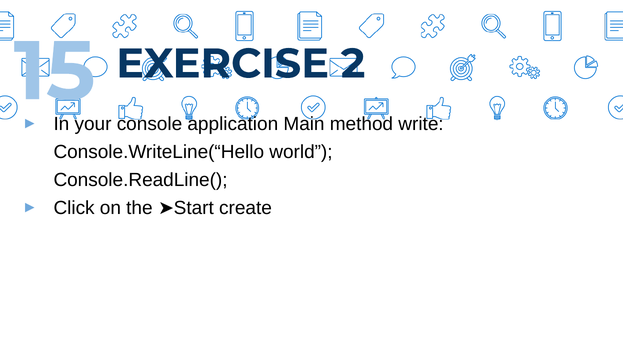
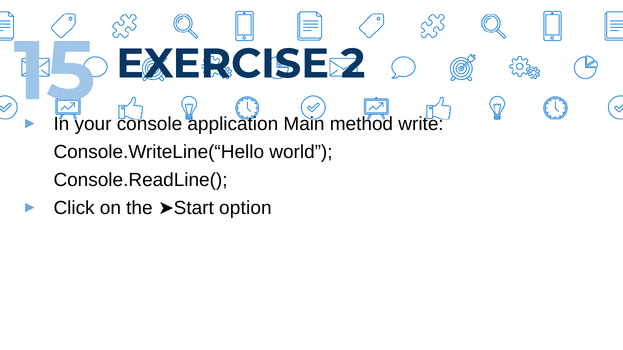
create: create -> option (245, 208)
